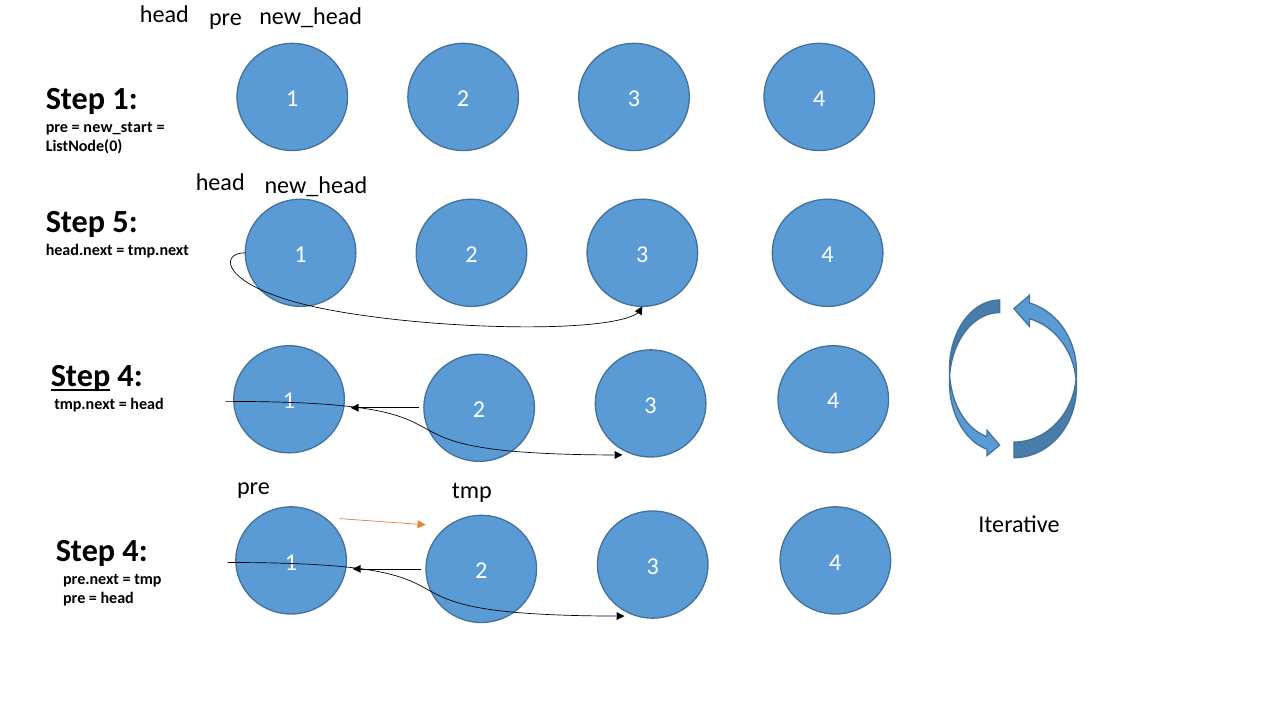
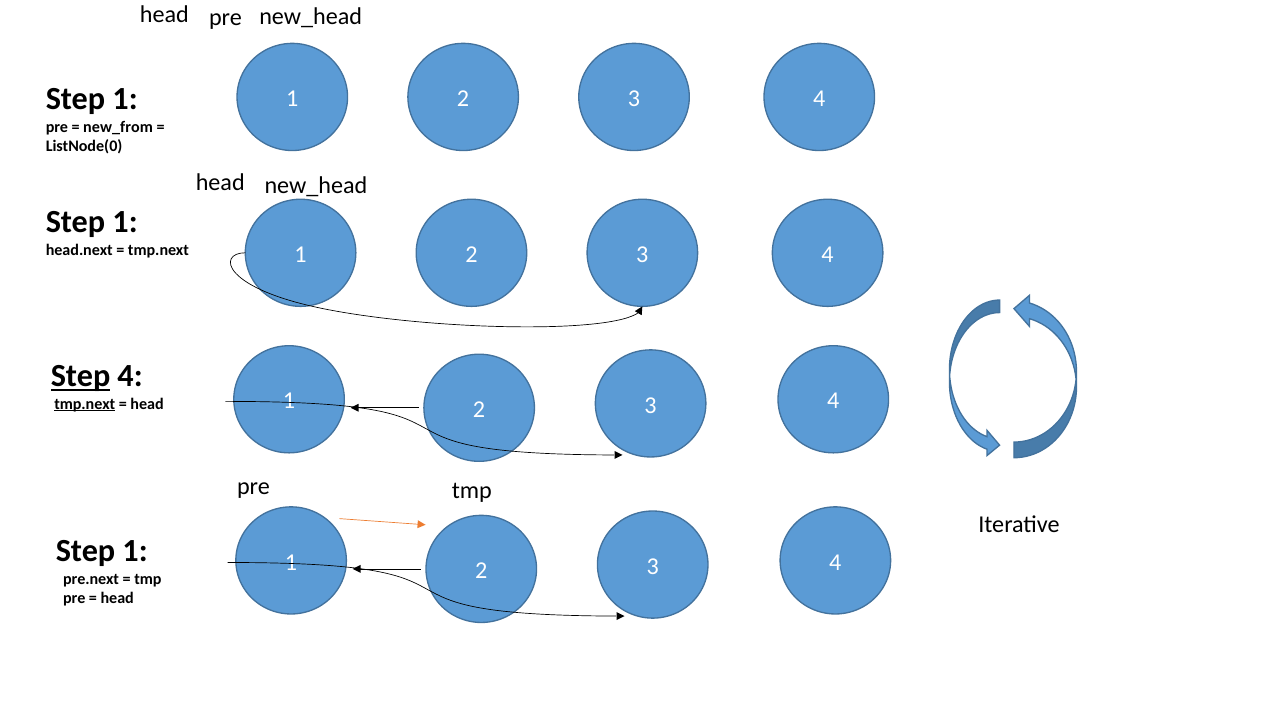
new_start: new_start -> new_from (118, 127)
5: 5 -> 1 (125, 222)
tmp.next underline: none -> present (85, 404)
4: 4 -> 1 (135, 551)
